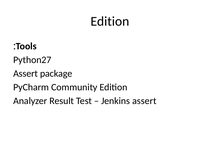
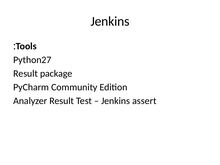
Edition: Edition -> Jenkins (110, 21)
Assert: Assert -> Result (25, 74)
